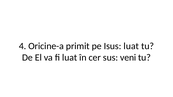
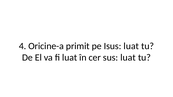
sus veni: veni -> luat (128, 58)
